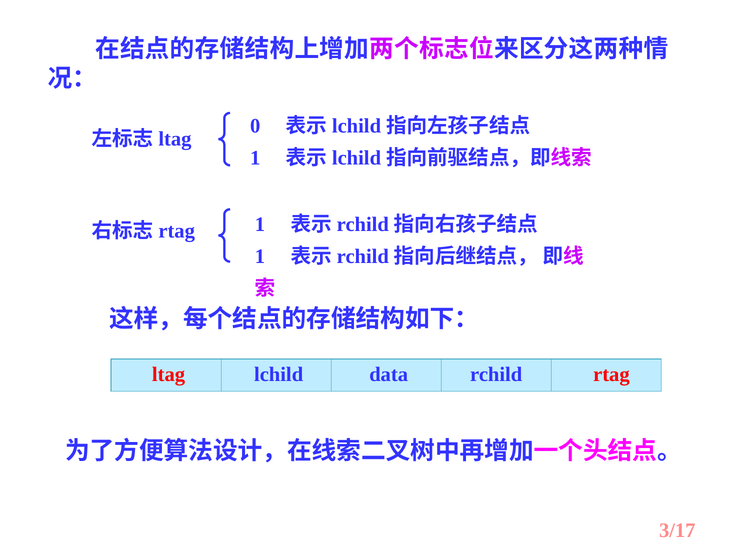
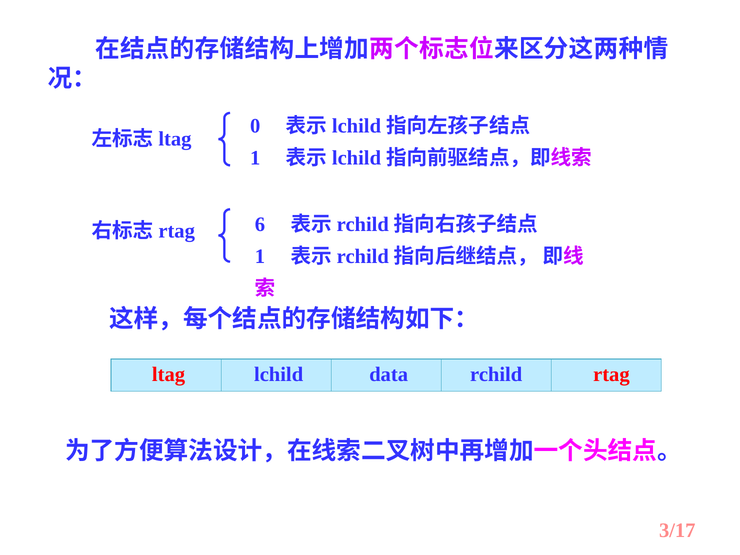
1: 1 -> 6 (260, 224)
